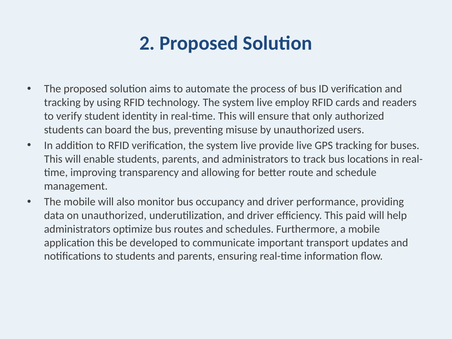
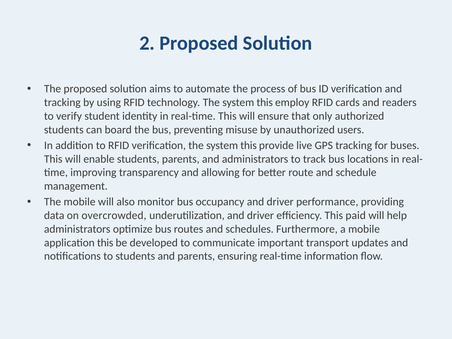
technology The system live: live -> this (265, 102)
verification the system live: live -> this (249, 145)
on unauthorized: unauthorized -> overcrowded (114, 215)
